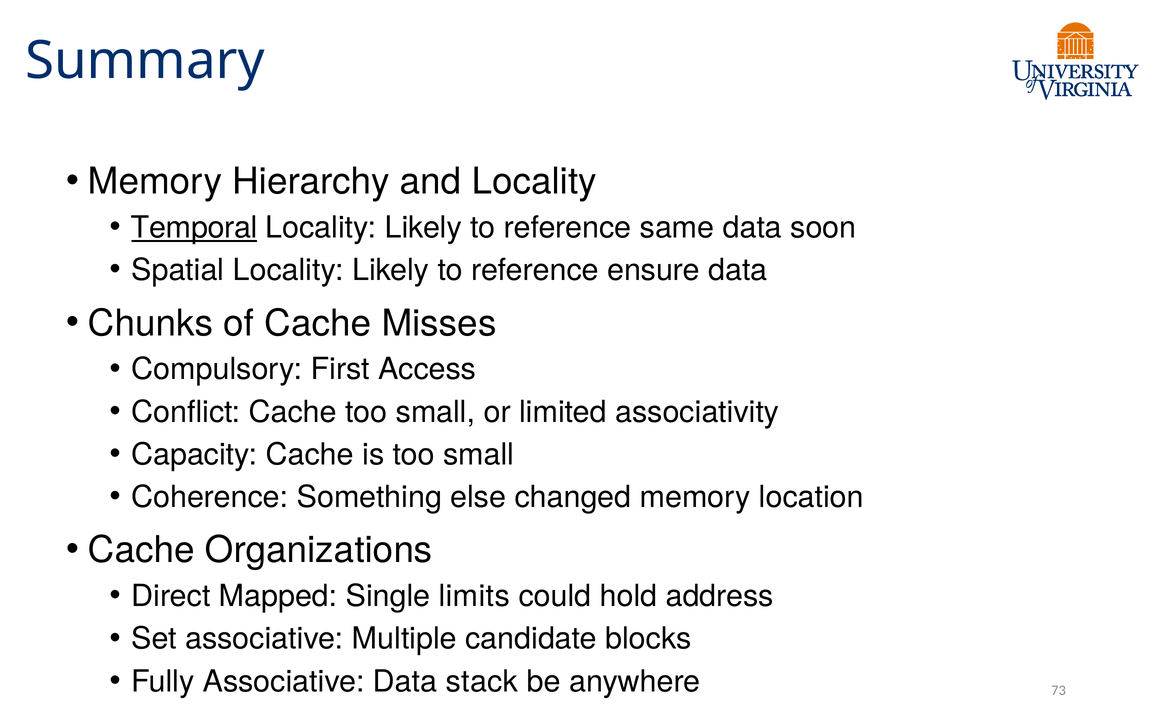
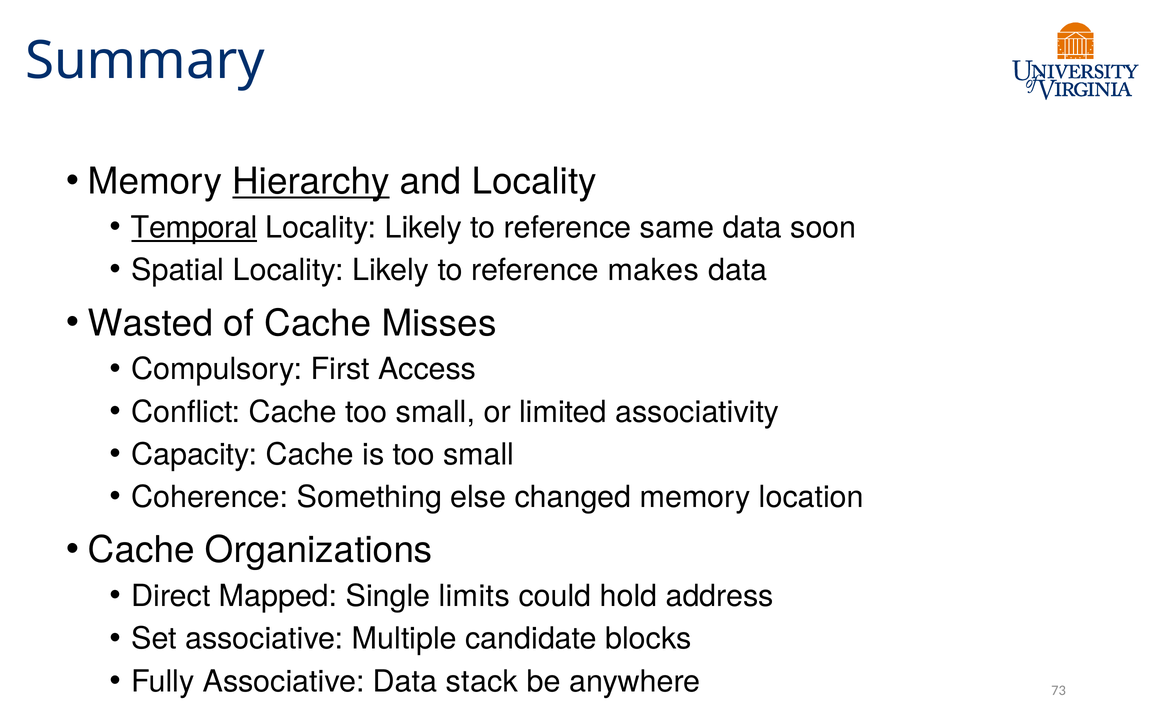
Hierarchy underline: none -> present (311, 182)
ensure: ensure -> makes (653, 270)
Chunks: Chunks -> Wasted (150, 323)
